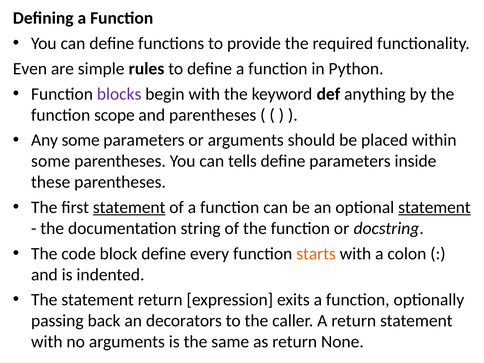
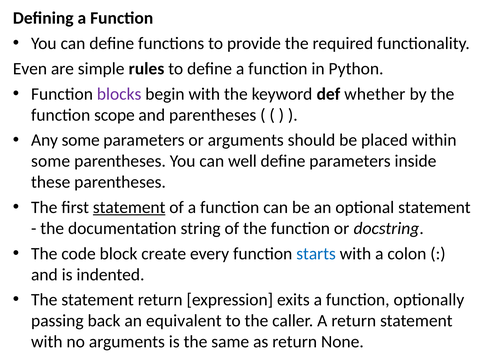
anything: anything -> whether (375, 94)
tells: tells -> well (242, 161)
statement underline: present -> none (434, 207)
block define: define -> create (164, 254)
starts colour: orange -> blue (316, 254)
decorators: decorators -> equivalent (184, 321)
